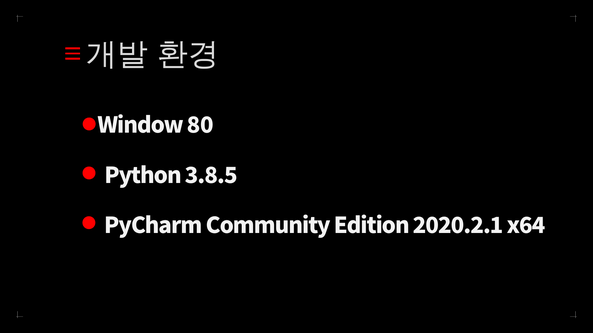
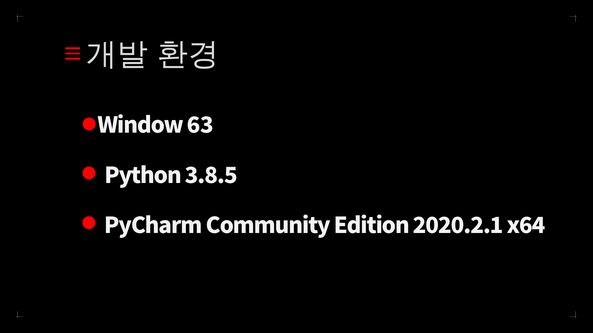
80: 80 -> 63 (200, 126)
